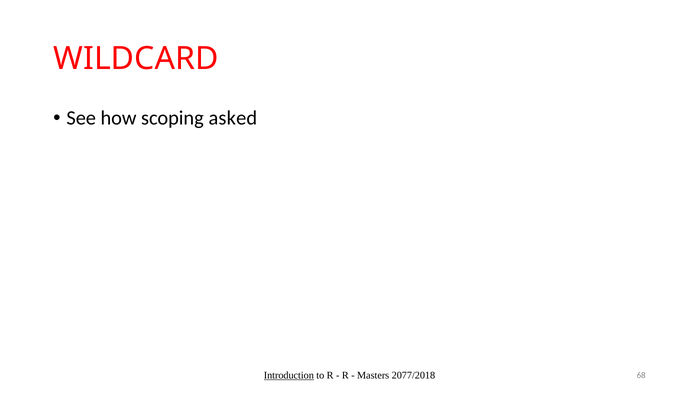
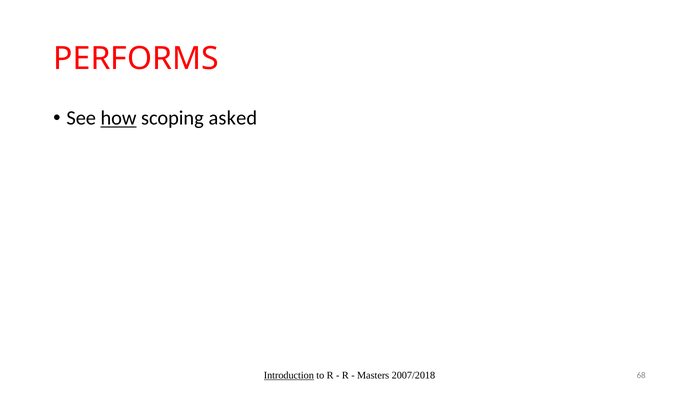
WILDCARD: WILDCARD -> PERFORMS (136, 59)
how underline: none -> present (119, 118)
2077/2018: 2077/2018 -> 2007/2018 (413, 376)
